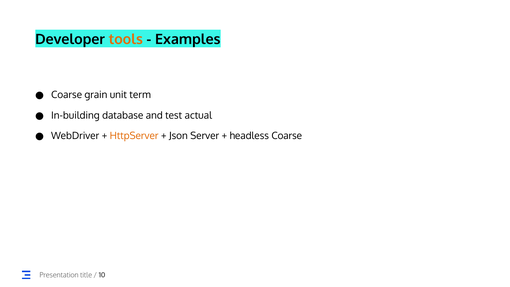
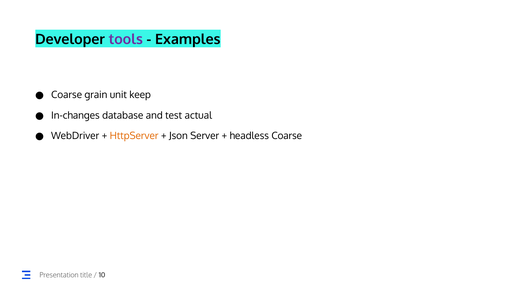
tools colour: orange -> purple (126, 39)
term: term -> keep (140, 95)
In-building: In-building -> In-changes (75, 115)
